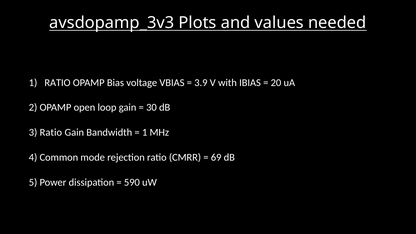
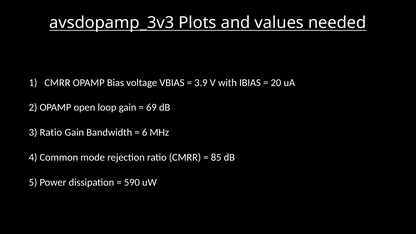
RATIO: RATIO -> CMRR (57, 83)
30: 30 -> 69 (151, 108)
1: 1 -> 6 (145, 132)
69: 69 -> 85 (216, 157)
